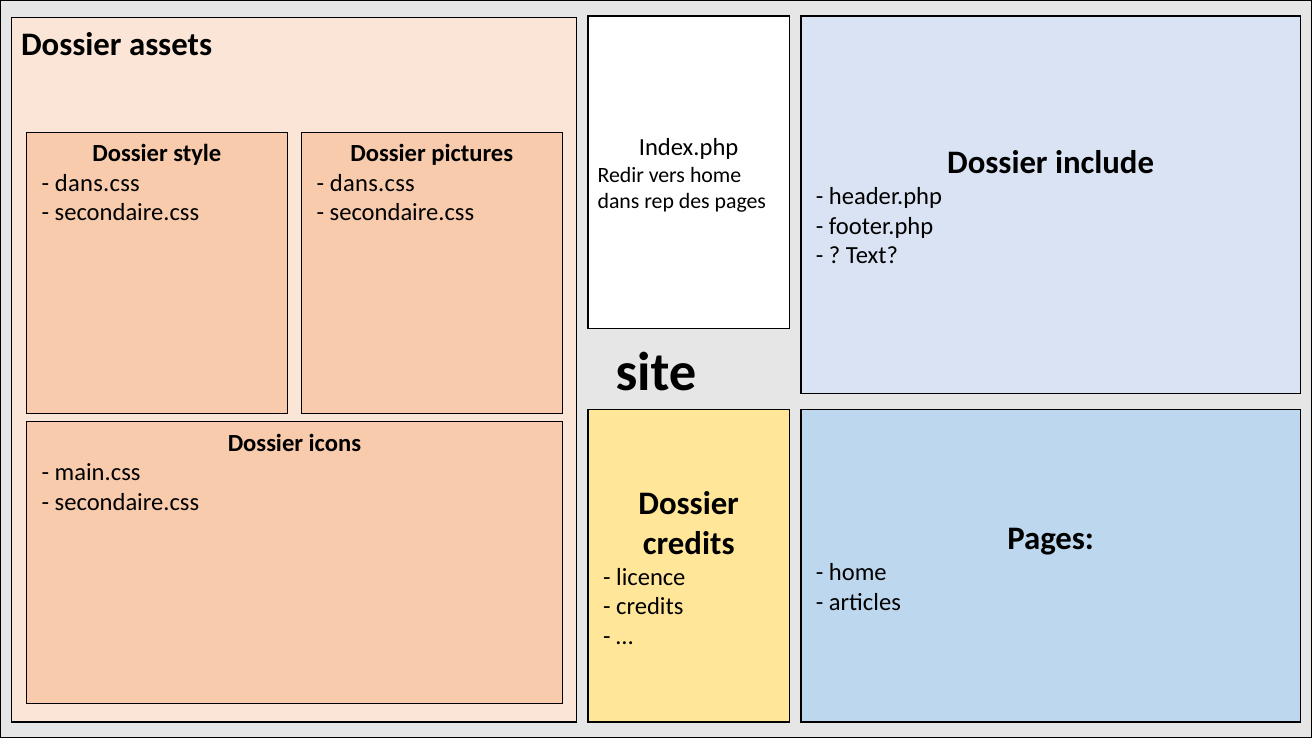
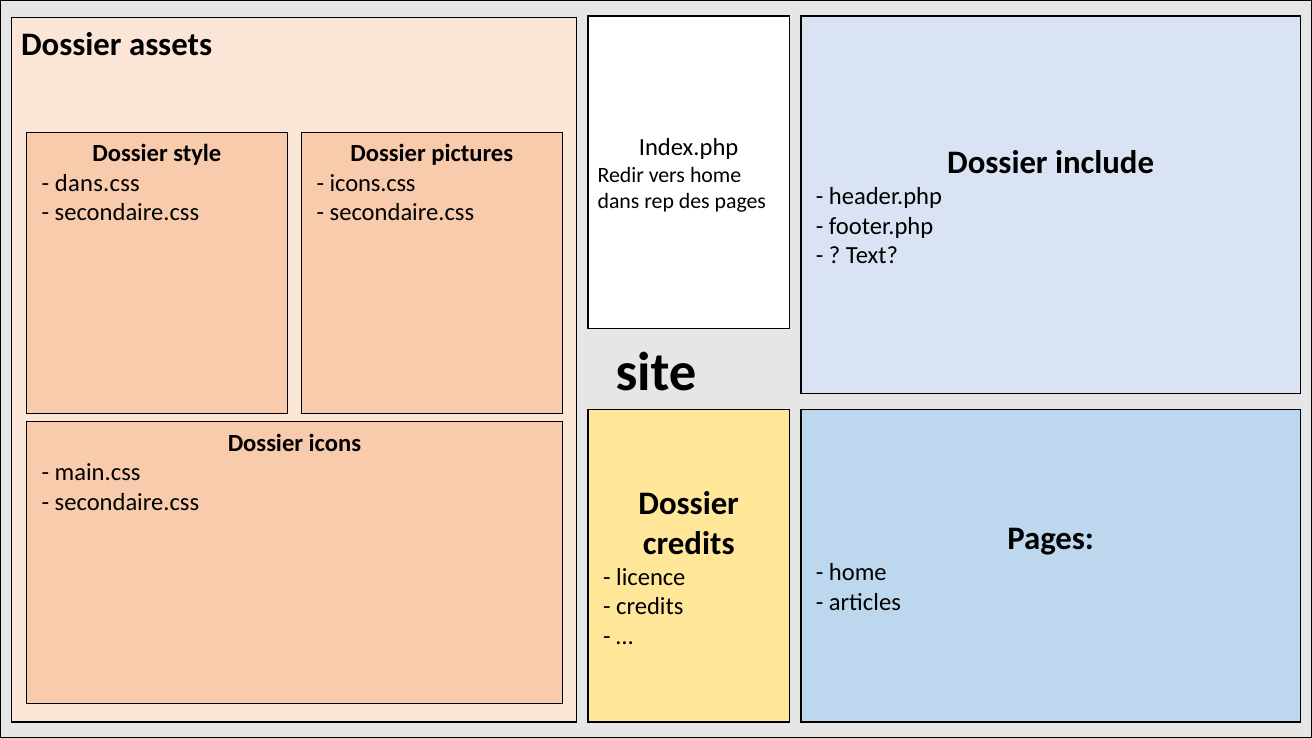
dans.css: dans.css -> icons.css (373, 183)
